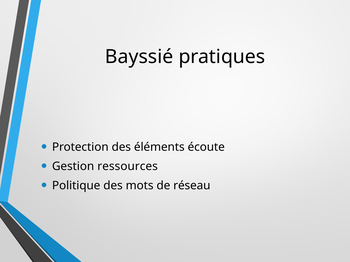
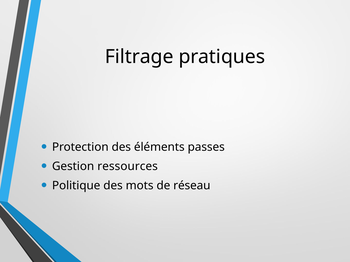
Bayssié: Bayssié -> Filtrage (139, 57)
écoute: écoute -> passes (206, 147)
